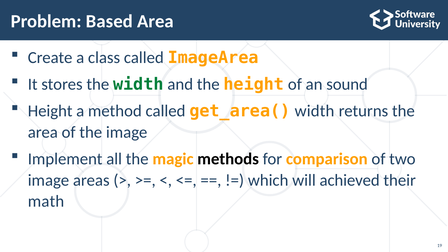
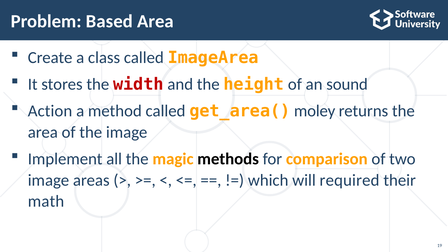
width colour: green -> red (138, 84)
Height: Height -> Action (50, 111)
get_area( width: width -> moley (315, 111)
achieved: achieved -> required (350, 180)
